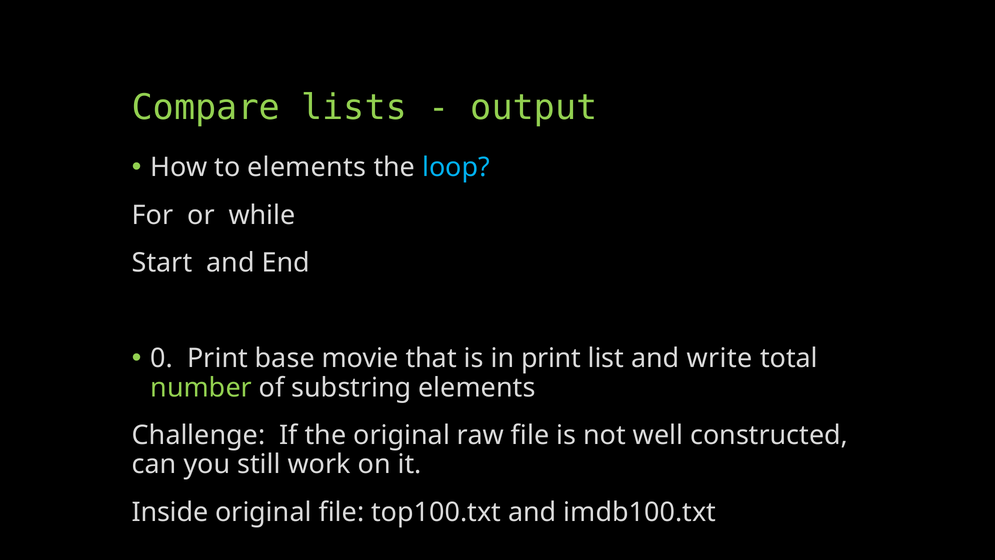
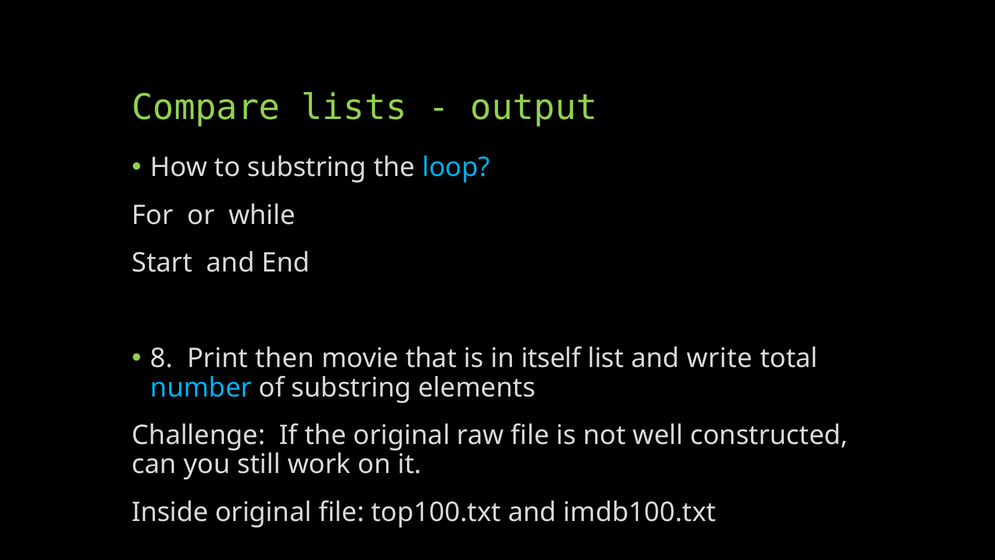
to elements: elements -> substring (307, 167)
0: 0 -> 8 (162, 358)
base: base -> then (285, 358)
in print: print -> itself (551, 358)
number colour: light green -> light blue (201, 387)
